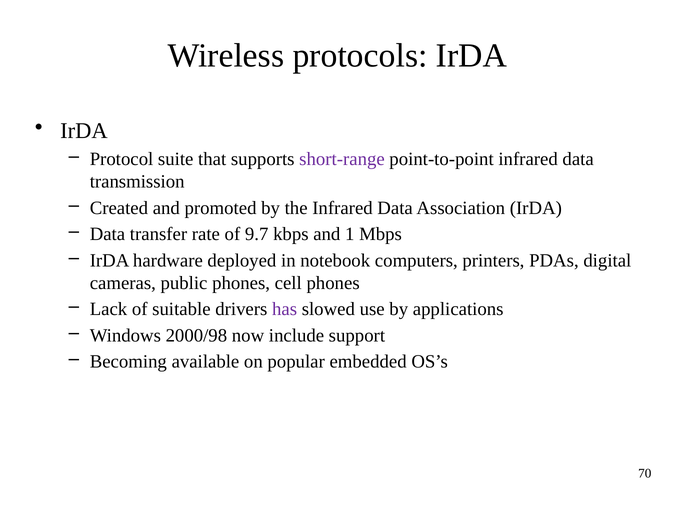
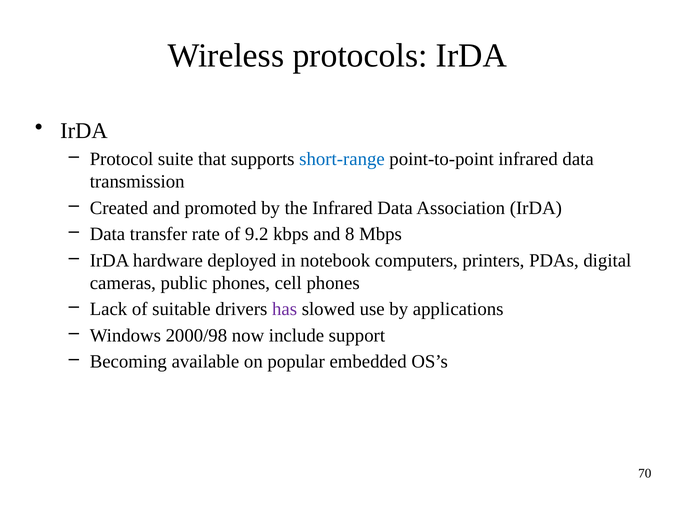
short-range colour: purple -> blue (342, 159)
9.7: 9.7 -> 9.2 (257, 234)
1: 1 -> 8 (350, 234)
